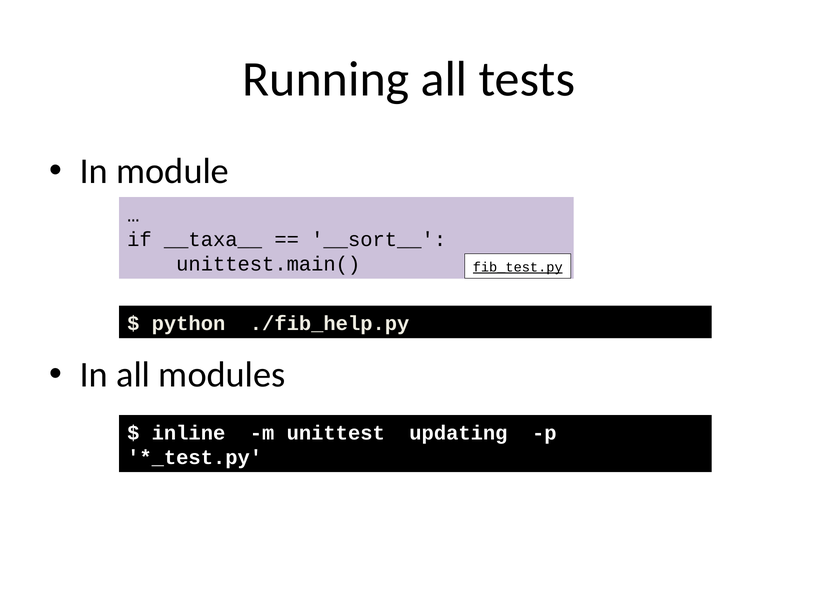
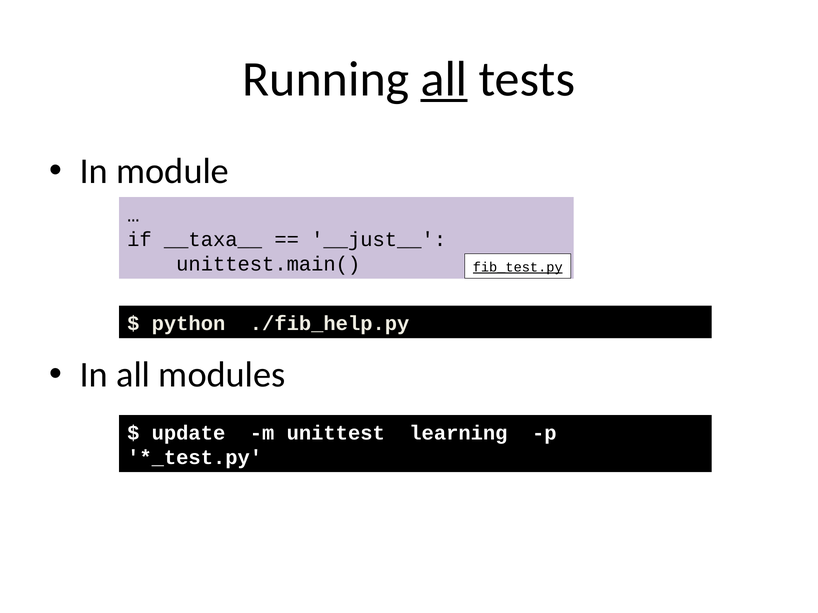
all underline: none -> present (444, 79)
__sort__: __sort__ -> __just__ (379, 239)
inline: inline -> update (188, 433)
updating: updating -> learning (458, 433)
